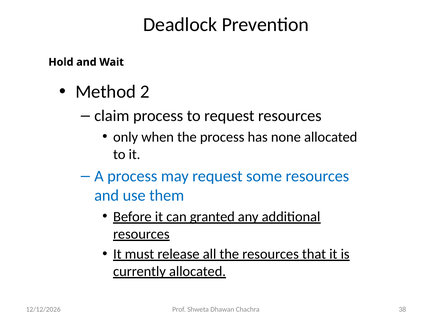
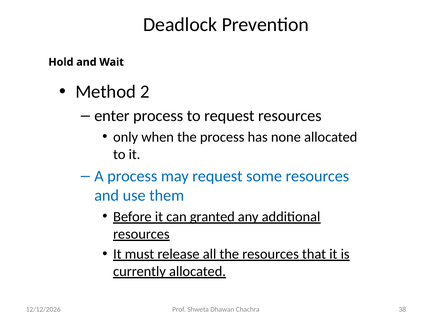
claim: claim -> enter (112, 116)
